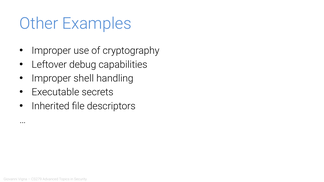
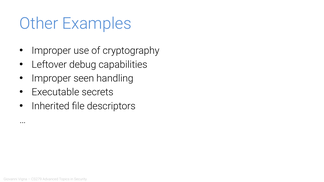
shell: shell -> seen (84, 78)
